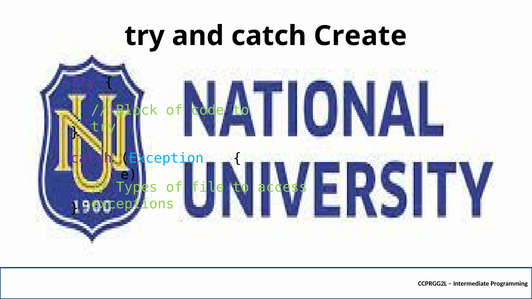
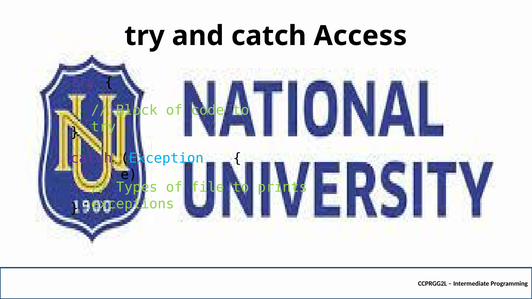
Create: Create -> Access (360, 36)
access: access -> prints (282, 188)
